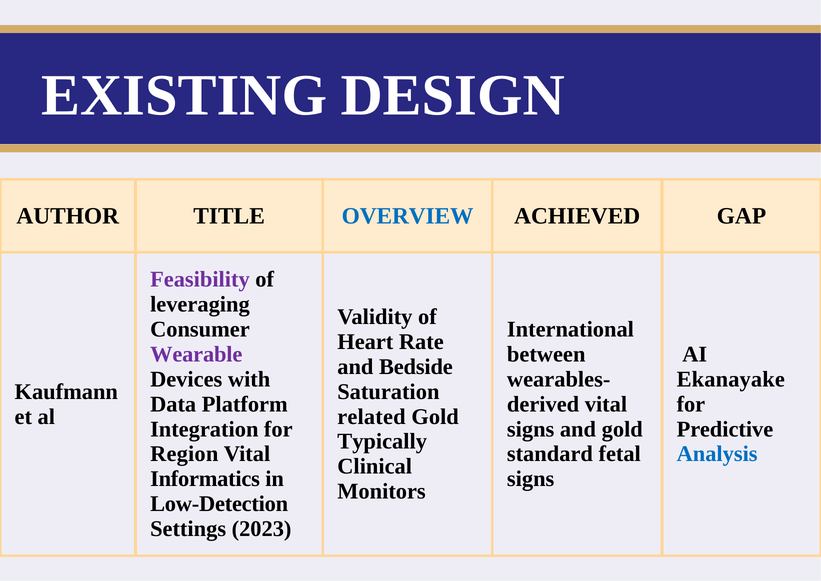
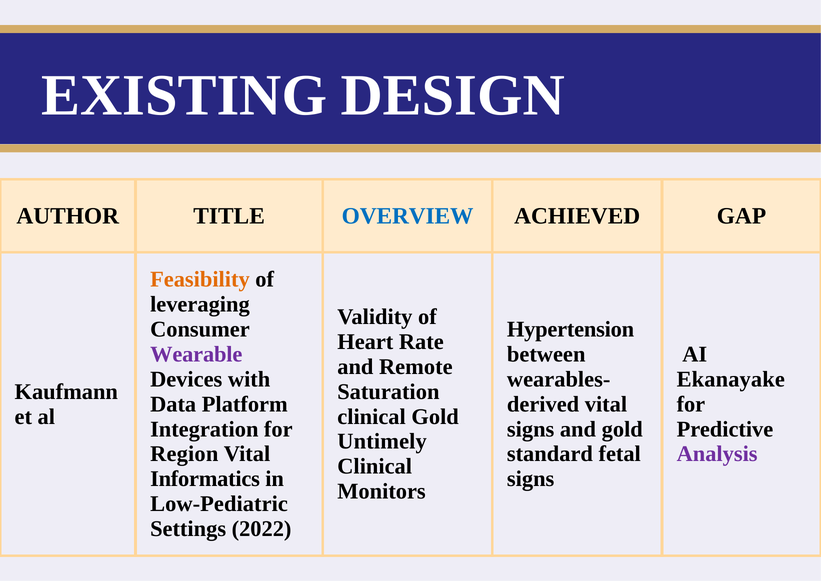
Feasibility colour: purple -> orange (200, 279)
International: International -> Hypertension (571, 329)
Bedside: Bedside -> Remote (416, 367)
related: related -> clinical (372, 416)
Typically: Typically -> Untimely (382, 441)
Analysis colour: blue -> purple (717, 454)
Low-Detection: Low-Detection -> Low-Pediatric (219, 504)
2023: 2023 -> 2022 (262, 529)
